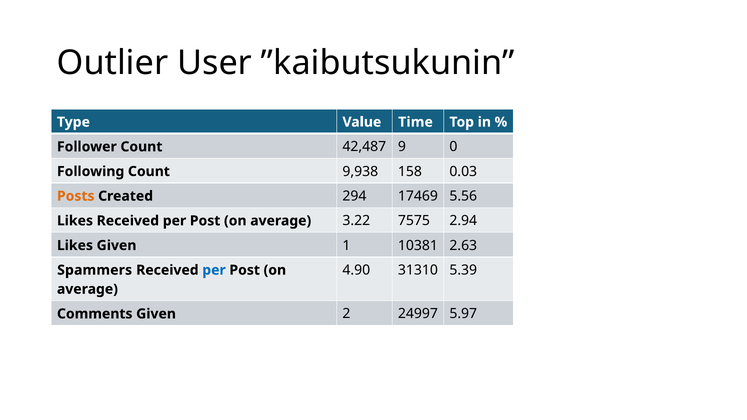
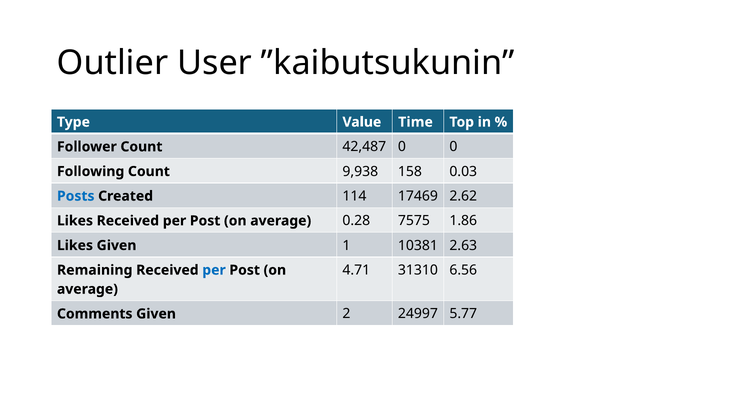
42,487 9: 9 -> 0 (402, 147)
Posts colour: orange -> blue (76, 196)
294: 294 -> 114 (354, 196)
5.56: 5.56 -> 2.62 (463, 196)
3.22: 3.22 -> 0.28 (356, 221)
2.94: 2.94 -> 1.86 (463, 221)
4.90: 4.90 -> 4.71 (356, 270)
5.39: 5.39 -> 6.56 (463, 270)
Spammers: Spammers -> Remaining (95, 270)
5.97: 5.97 -> 5.77 (463, 314)
